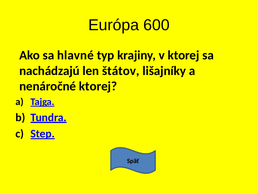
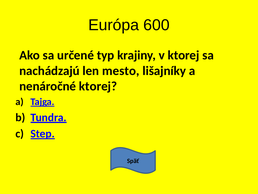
hlavné: hlavné -> určené (76, 55)
štátov: štátov -> mesto (121, 71)
